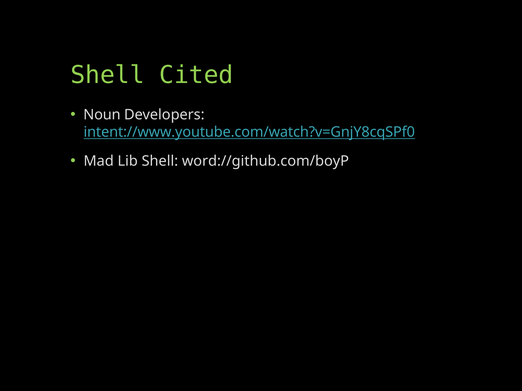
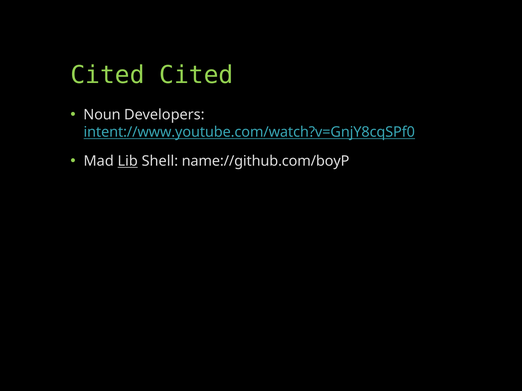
Shell: Shell -> Cited (107, 75)
Lib underline: none -> present (128, 161)
word://github.com/boyP: word://github.com/boyP -> name://github.com/boyP (266, 161)
